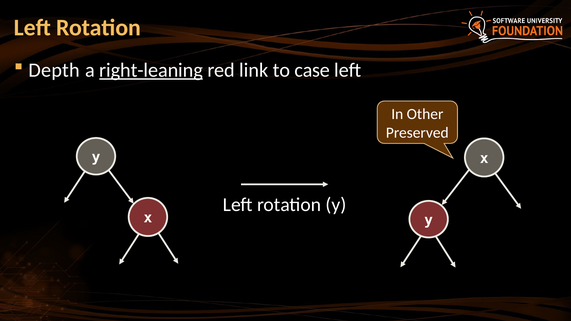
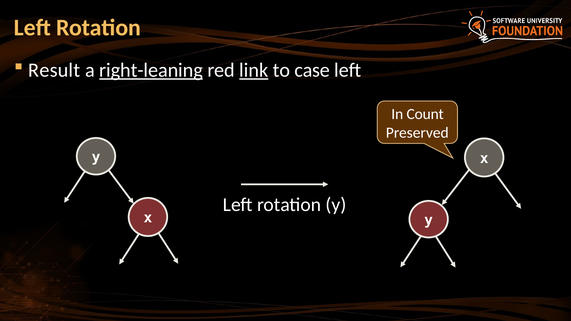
Depth: Depth -> Result (54, 70)
link underline: none -> present (254, 70)
Other: Other -> Count (425, 114)
